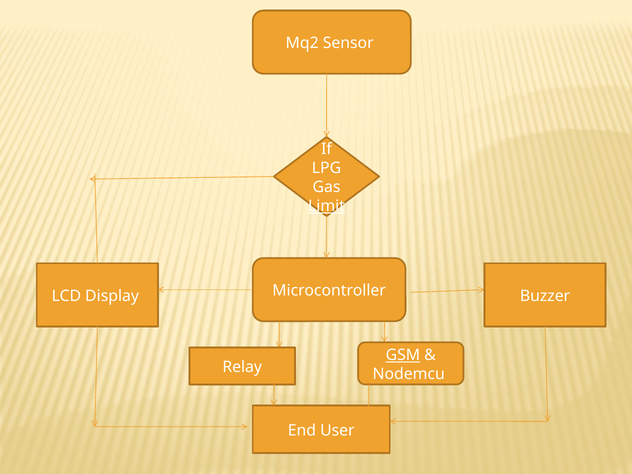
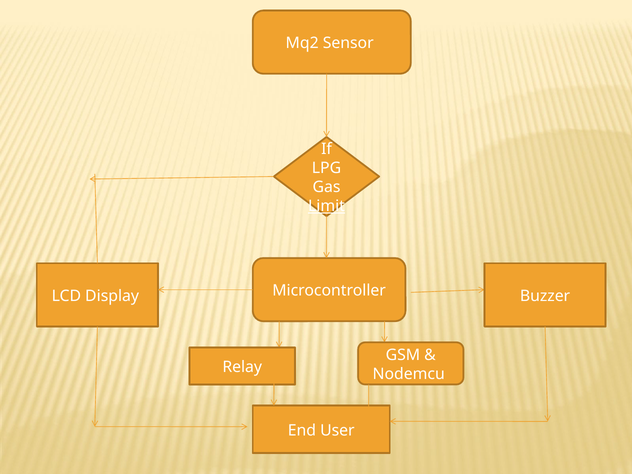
GSM underline: present -> none (403, 355)
